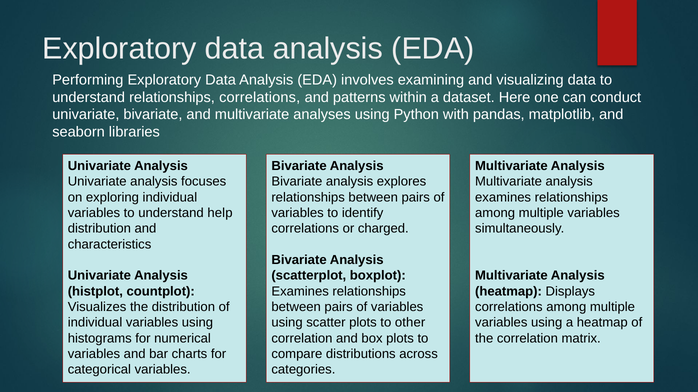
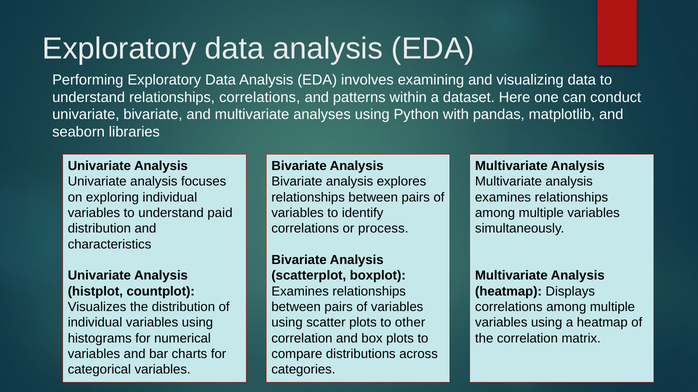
help: help -> paid (220, 213)
charged: charged -> process (383, 229)
